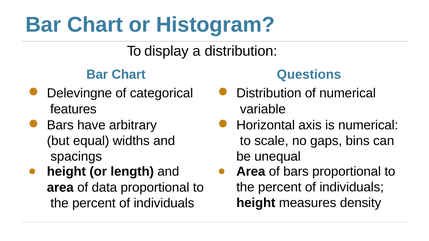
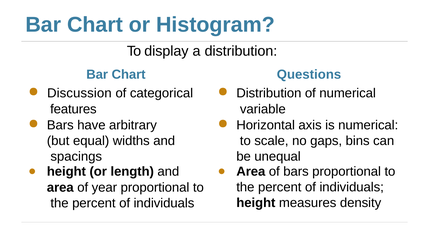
Delevingne: Delevingne -> Discussion (79, 93)
data: data -> year (104, 188)
